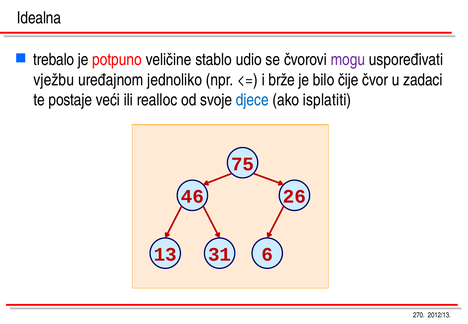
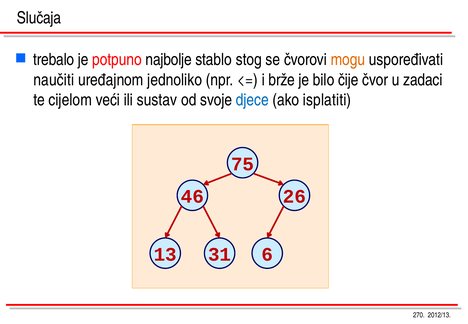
Idealna: Idealna -> Slučaja (39, 18)
veličine: veličine -> najbolje (169, 60)
udio: udio -> stog (249, 60)
mogu colour: purple -> orange (348, 60)
vježbu: vježbu -> naučiti (54, 80)
postaje: postaje -> cijelom (70, 100)
realloc: realloc -> sustav (157, 100)
